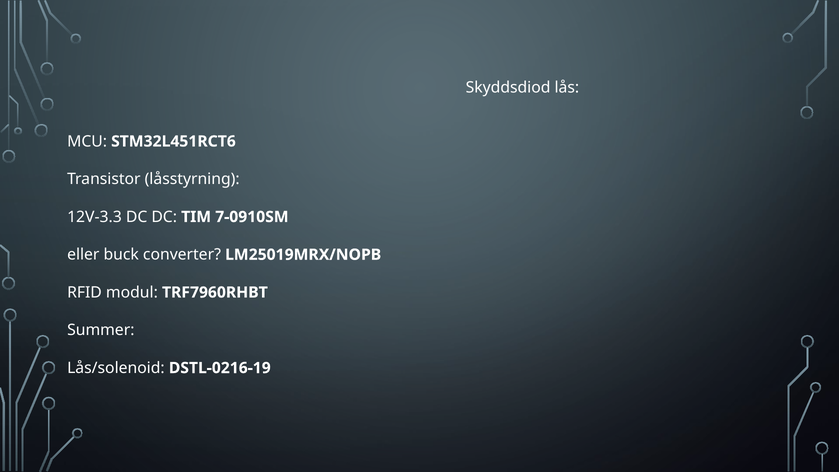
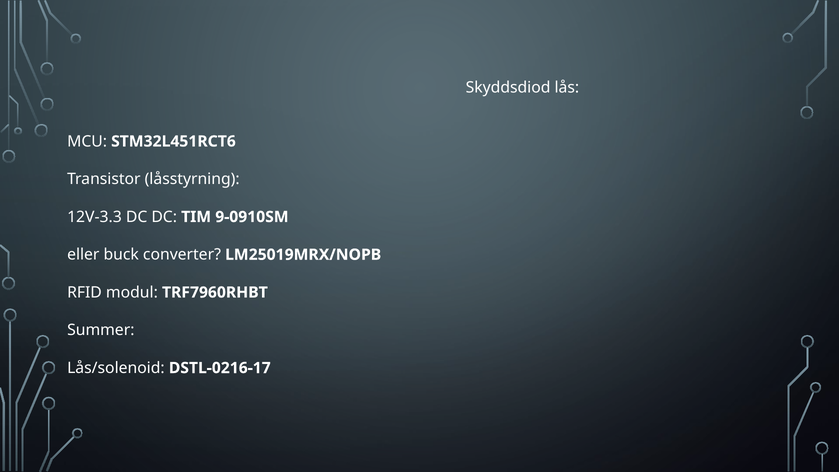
7-0910SM: 7-0910SM -> 9-0910SM (252, 217)
DSTL-0216-19: DSTL-0216-19 -> DSTL-0216-17 (220, 368)
